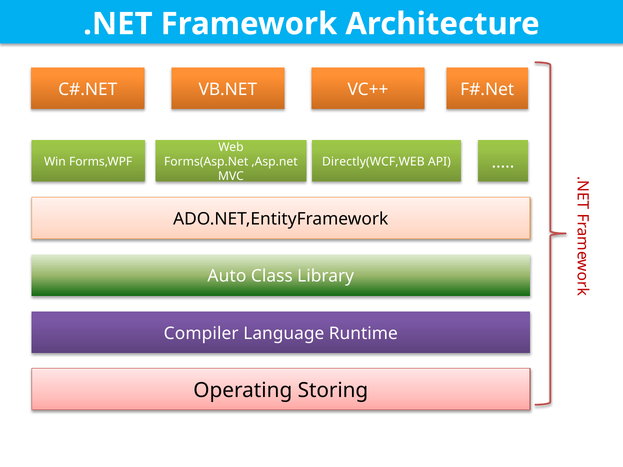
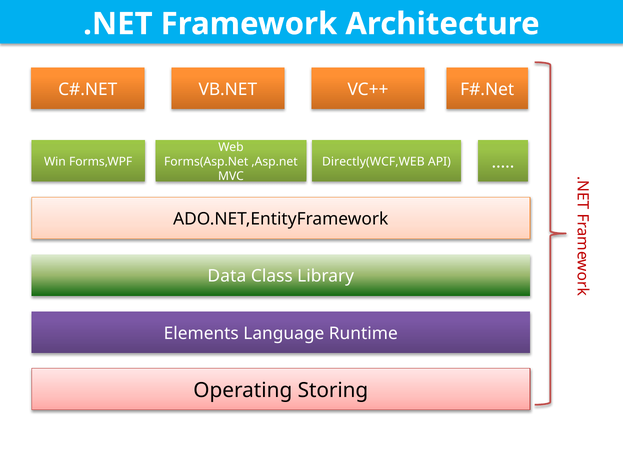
Auto: Auto -> Data (227, 276)
Compiler: Compiler -> Elements (201, 333)
